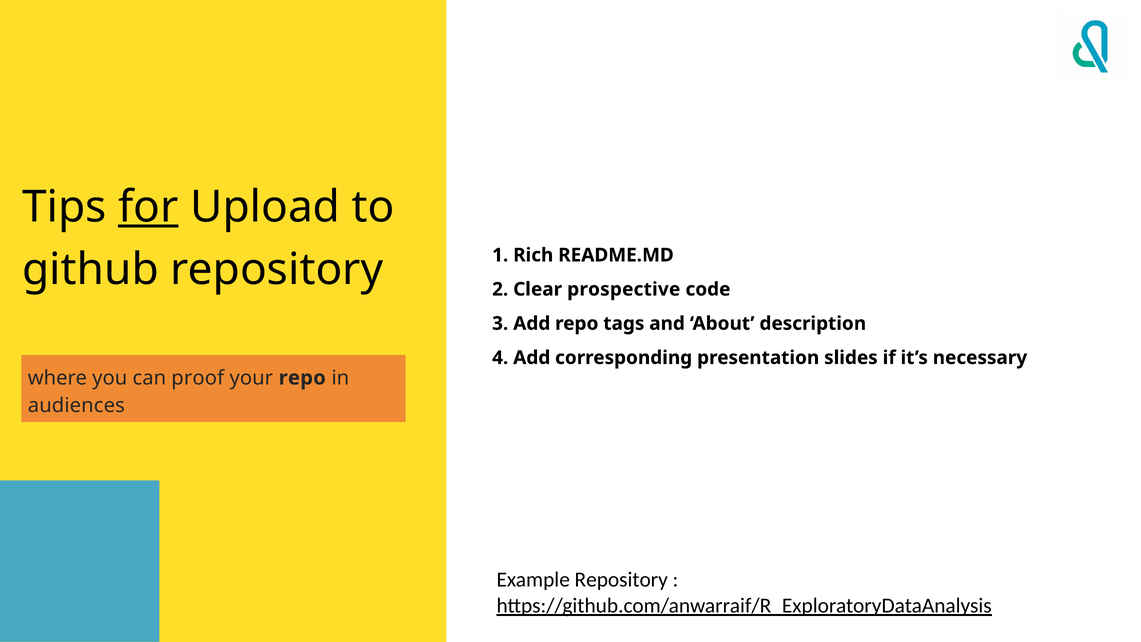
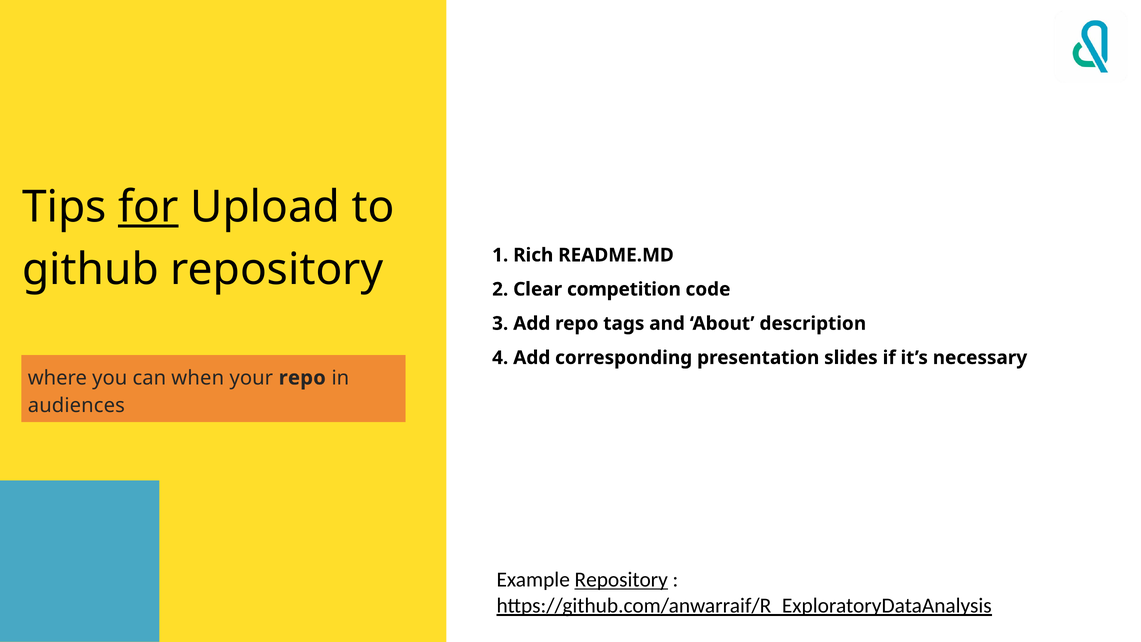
prospective: prospective -> competition (624, 289)
proof: proof -> when (198, 378)
Repository underline: none -> present (621, 580)
